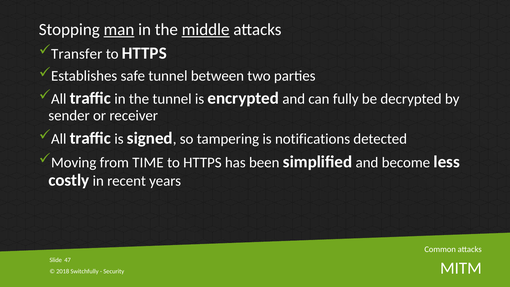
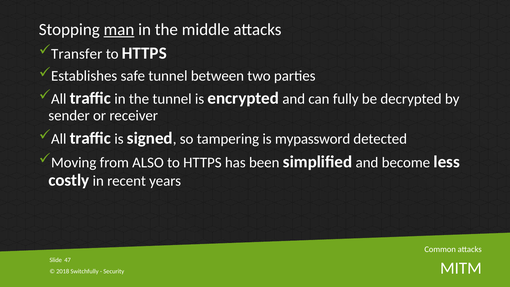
middle underline: present -> none (206, 30)
notifications: notifications -> mypassword (313, 139)
TIME: TIME -> ALSO (148, 162)
